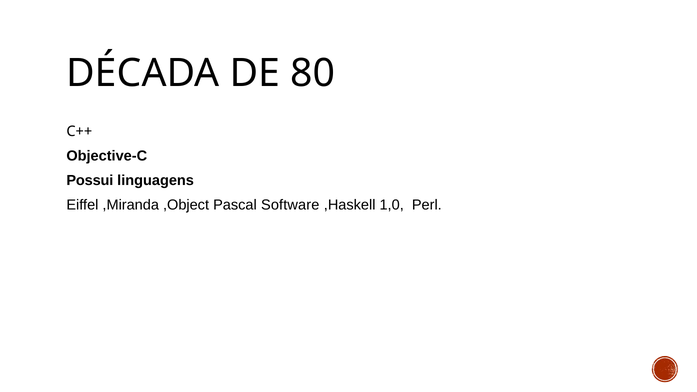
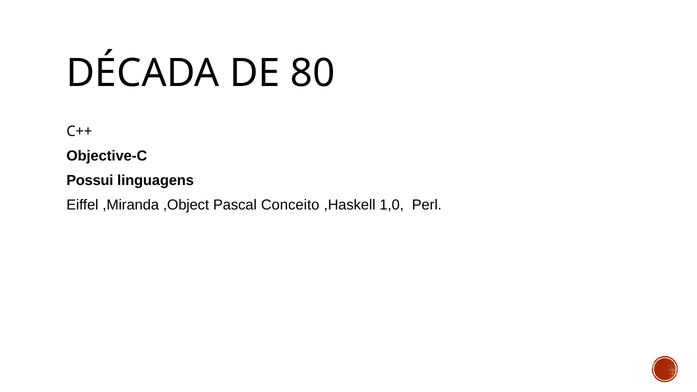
Software: Software -> Conceito (290, 205)
